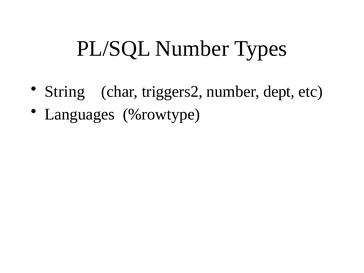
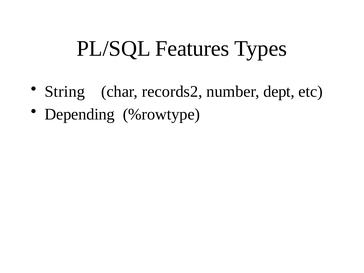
PL/SQL Number: Number -> Features (192, 49)
triggers2: triggers2 -> records2 (172, 92)
Languages: Languages -> Depending (80, 114)
